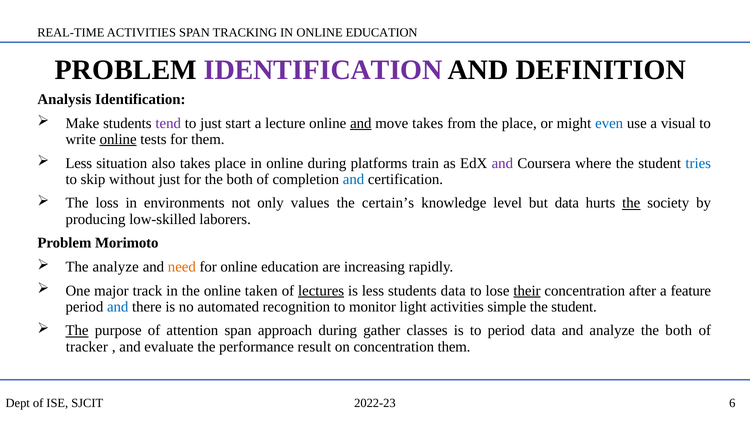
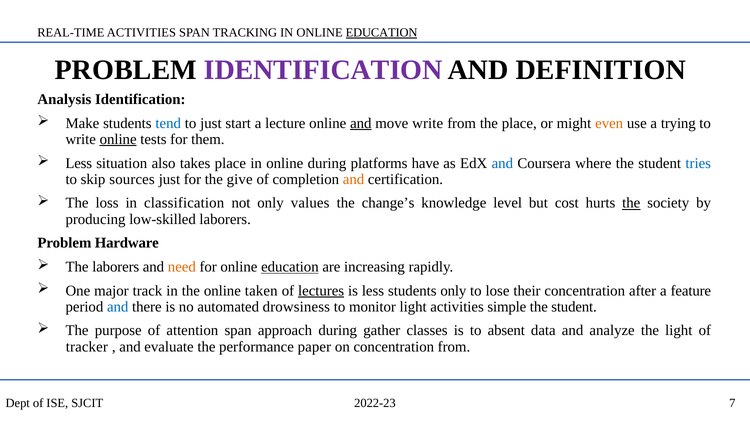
EDUCATION underline: none -> present (382, 33)
tend colour: purple -> blue (168, 123)
move takes: takes -> write (428, 123)
even colour: blue -> orange (609, 123)
visual: visual -> trying (678, 123)
train: train -> have (425, 163)
and colour: purple -> blue (502, 163)
without: without -> sources (132, 179)
for the both: both -> give (240, 179)
and colour: blue -> orange (354, 179)
environments: environments -> classification (184, 203)
certain’s: certain’s -> change’s (388, 203)
but data: data -> cost (567, 203)
Morimoto: Morimoto -> Hardware (127, 243)
The analyze: analyze -> laborers (116, 267)
education underline: none -> present (290, 267)
students data: data -> only (453, 291)
their underline: present -> none (527, 291)
recognition: recognition -> drowsiness (296, 307)
The underline: present -> none (77, 330)
to period: period -> absent (506, 330)
analyze the both: both -> light (679, 330)
result: result -> paper (314, 347)
concentration them: them -> from (454, 347)
6: 6 -> 7 (732, 403)
